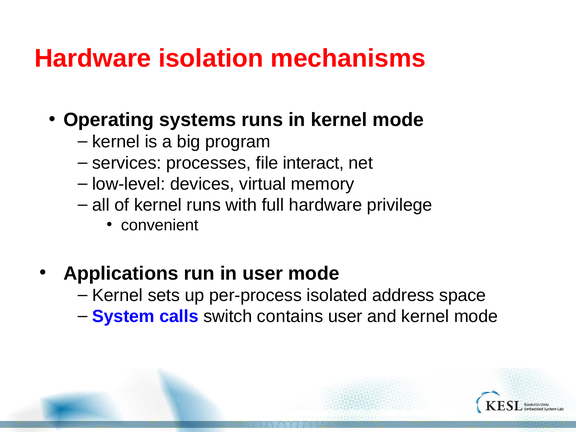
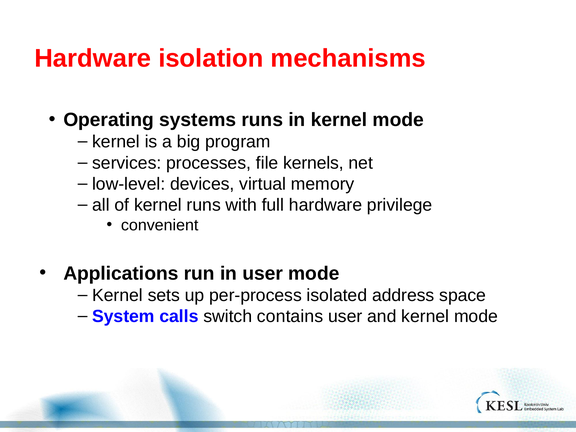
interact: interact -> kernels (313, 163)
